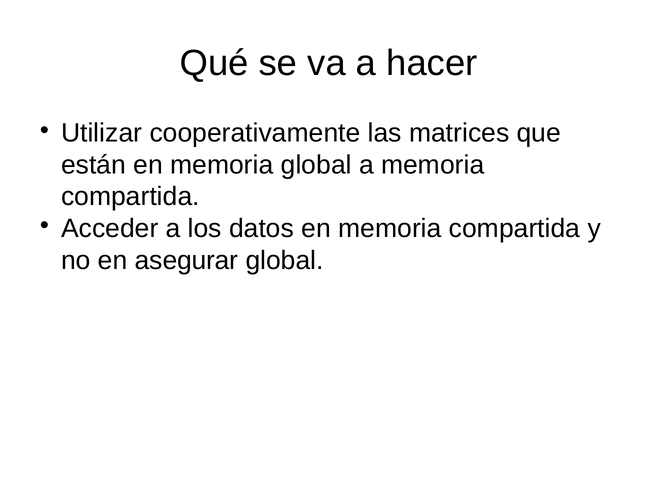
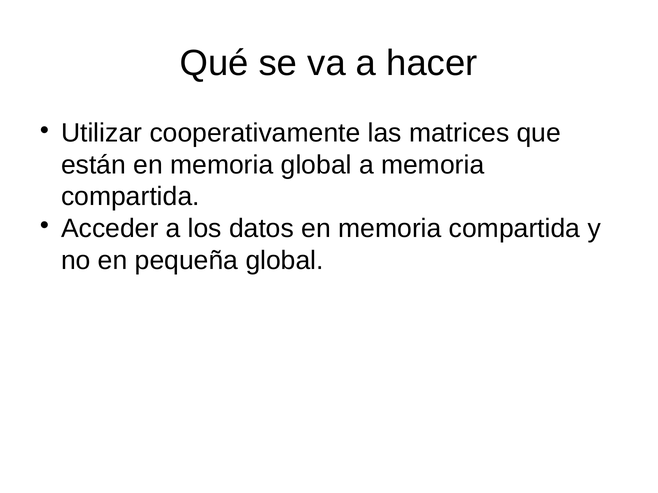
asegurar: asegurar -> pequeña (186, 261)
